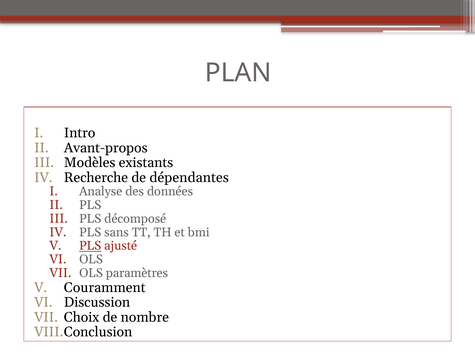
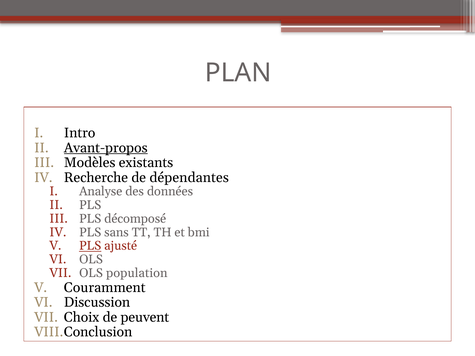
Avant-propos underline: none -> present (106, 148)
paramètres: paramètres -> population (137, 273)
nombre: nombre -> peuvent (145, 317)
